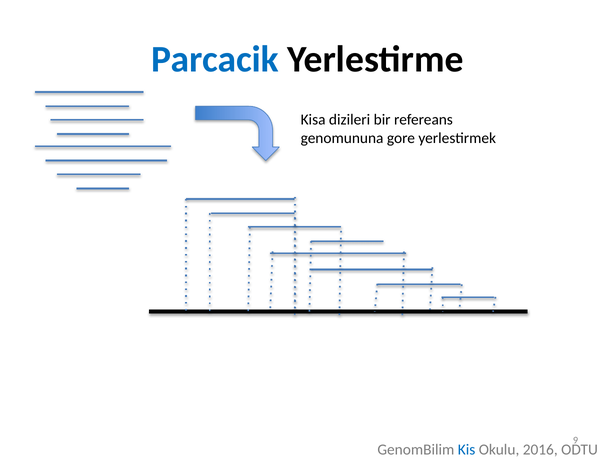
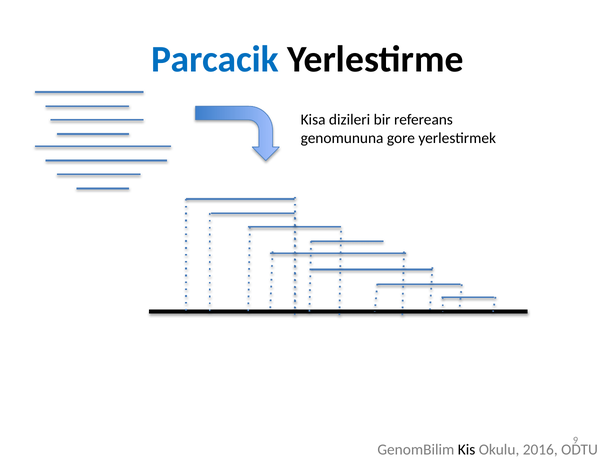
Kis colour: blue -> black (467, 450)
